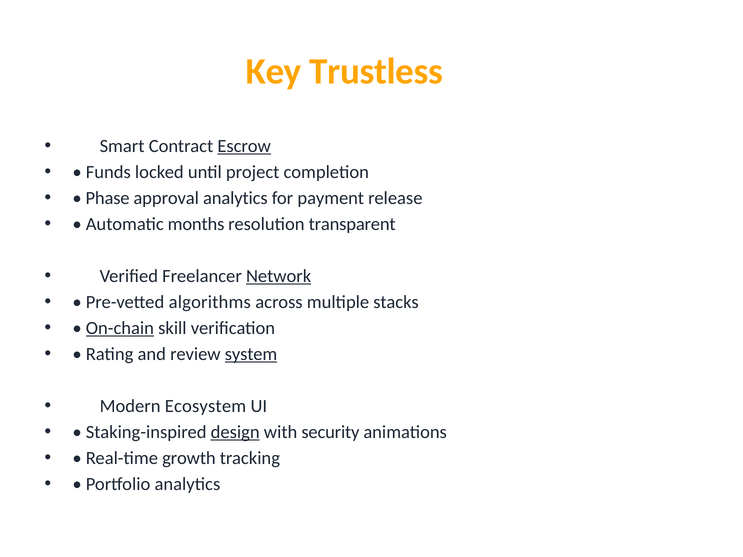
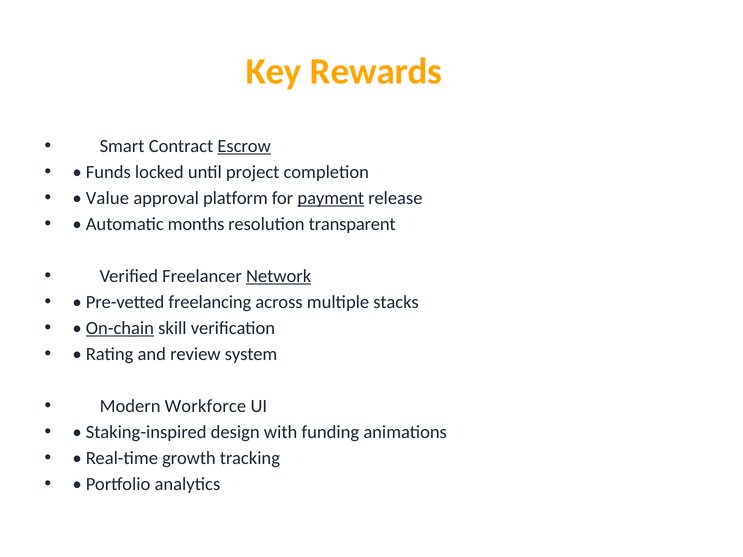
Trustless: Trustless -> Rewards (376, 71)
Phase: Phase -> Value (107, 198)
approval analytics: analytics -> platform (235, 198)
payment underline: none -> present (331, 198)
algorithms: algorithms -> freelancing (210, 302)
system underline: present -> none (251, 354)
Ecosystem: Ecosystem -> Workforce (205, 406)
design underline: present -> none (235, 432)
security: security -> funding (330, 432)
